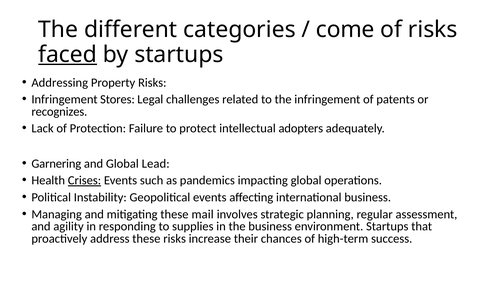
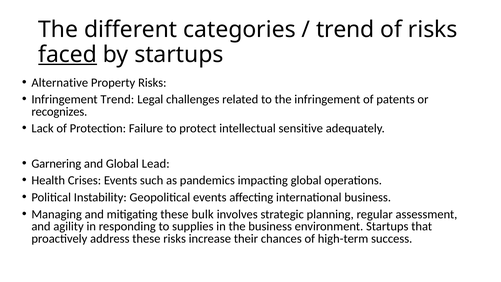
come: come -> trend (345, 30)
Addressing: Addressing -> Alternative (60, 82)
Infringement Stores: Stores -> Trend (117, 99)
adopters: adopters -> sensitive (301, 128)
Crises underline: present -> none (85, 180)
mail: mail -> bulk (203, 214)
